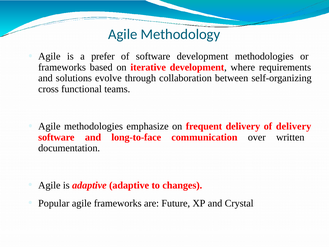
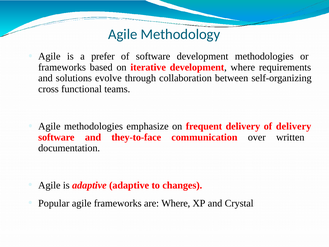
long-to-face: long-to-face -> they-to-face (136, 137)
are Future: Future -> Where (176, 203)
